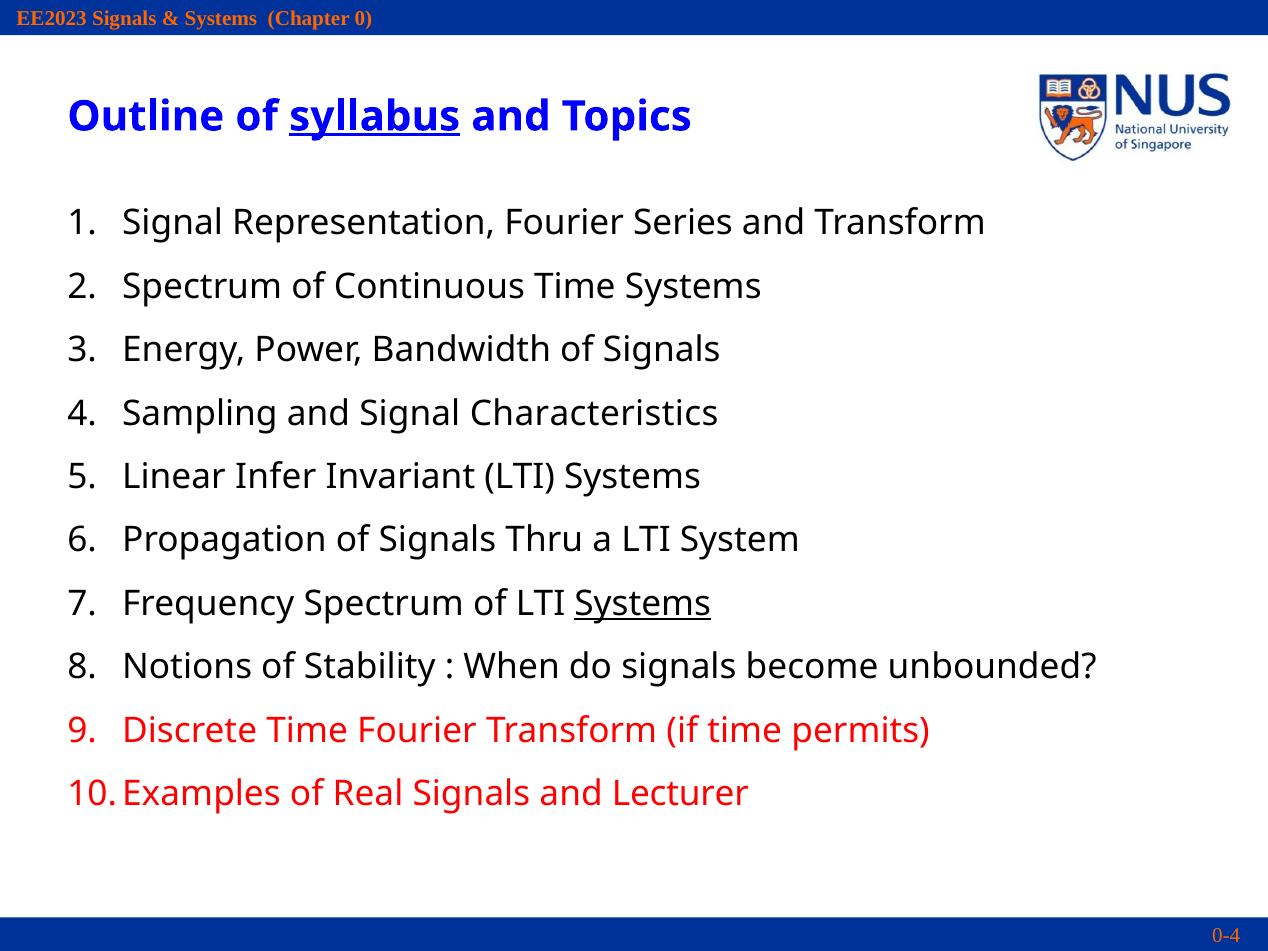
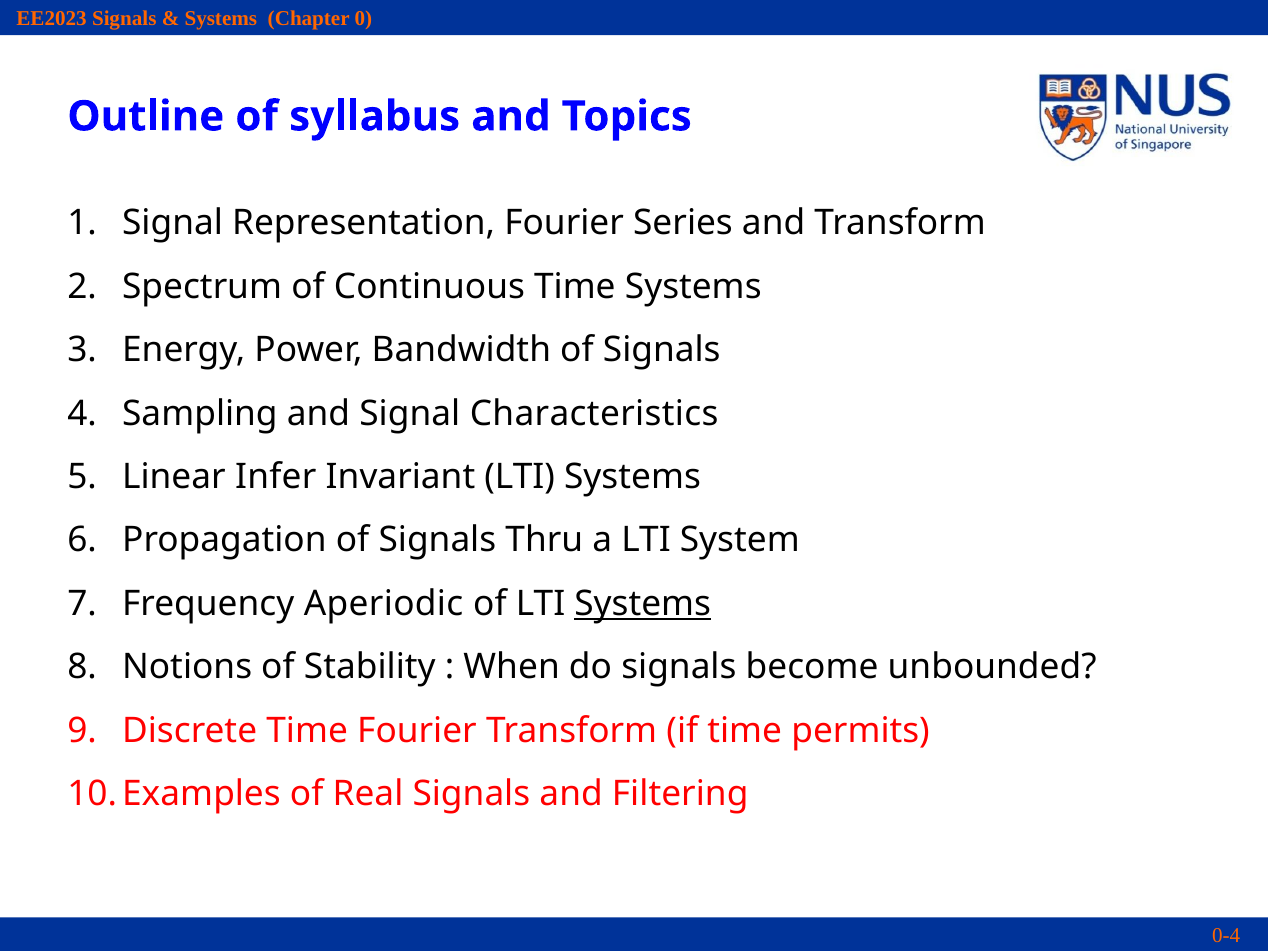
syllabus underline: present -> none (375, 116)
Frequency Spectrum: Spectrum -> Aperiodic (384, 604)
Lecturer: Lecturer -> Filtering (680, 794)
